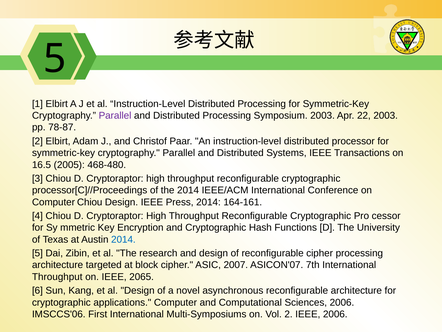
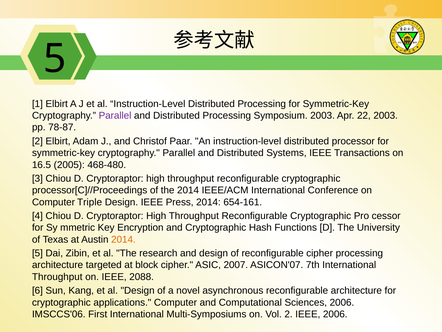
Computer Chiou: Chiou -> Triple (90, 202)
164-161: 164-161 -> 654-161 (243, 202)
2014 colour: blue -> orange (123, 239)
2065: 2065 -> 2088 (142, 276)
